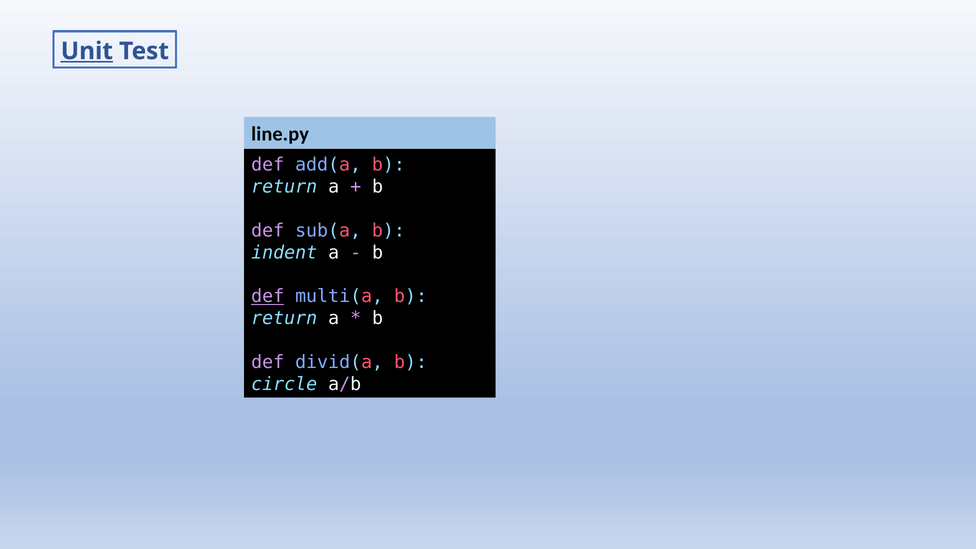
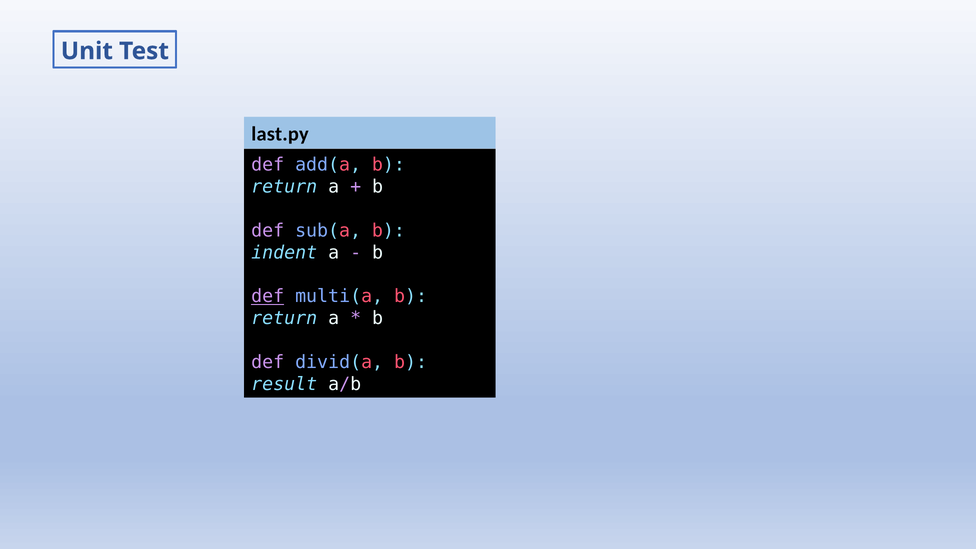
Unit underline: present -> none (87, 51)
line.py: line.py -> last.py (280, 134)
circle: circle -> result (284, 384)
